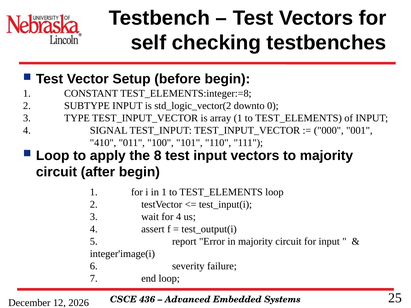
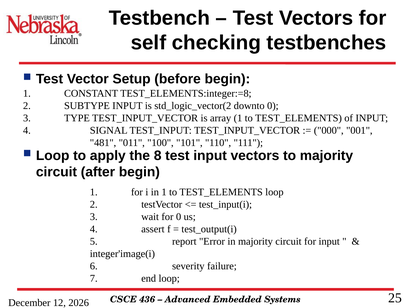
410: 410 -> 481 (103, 143)
for 4: 4 -> 0 (179, 217)
